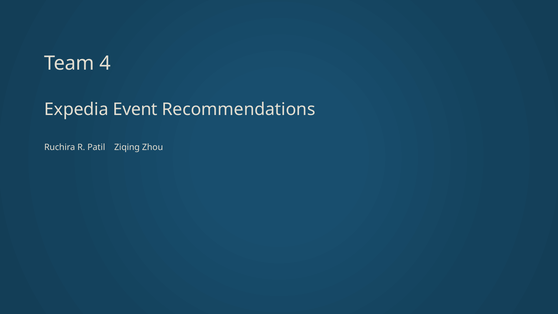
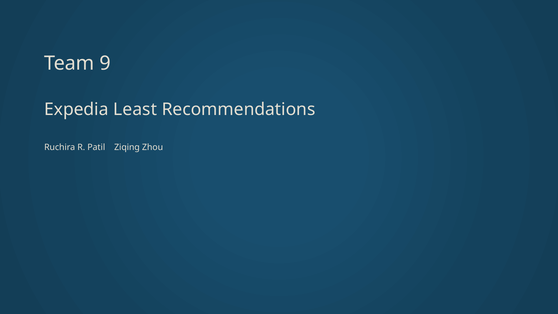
4: 4 -> 9 (105, 63)
Event: Event -> Least (135, 109)
